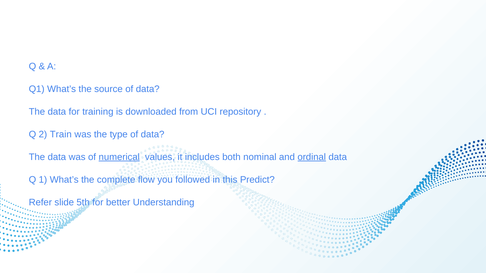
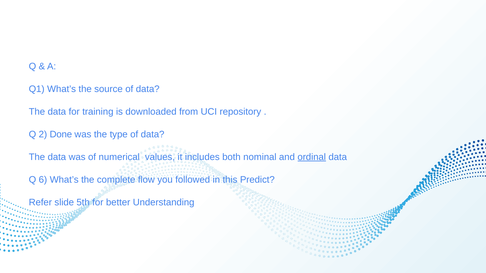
Train: Train -> Done (61, 135)
numerical underline: present -> none (119, 157)
1: 1 -> 6 (43, 180)
